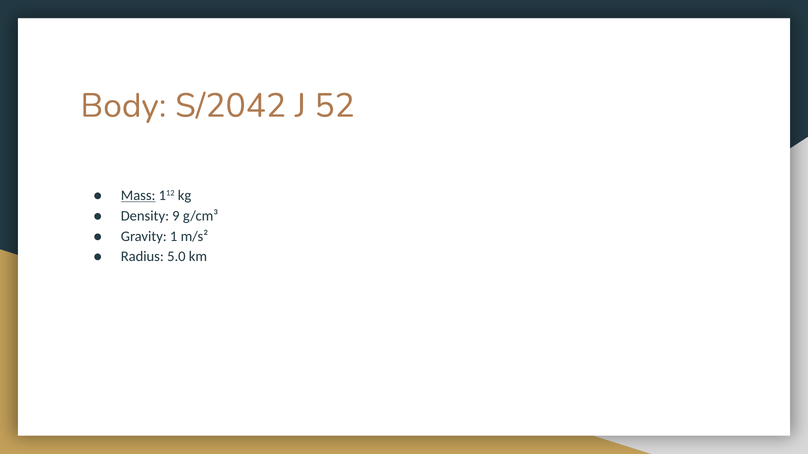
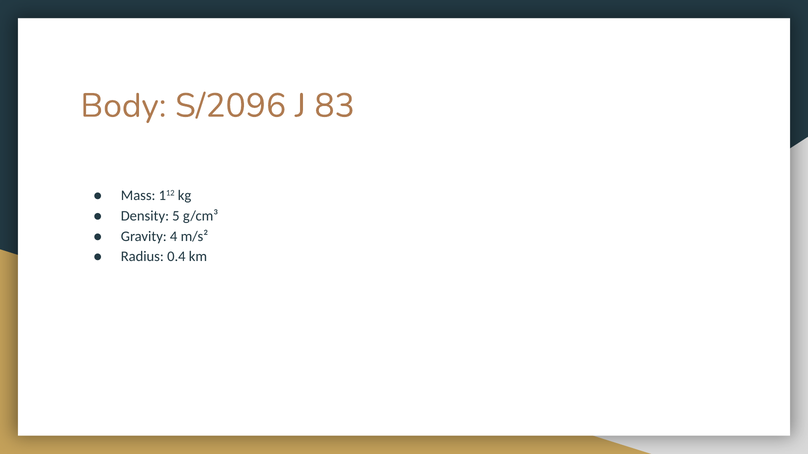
S/2042: S/2042 -> S/2096 (231, 106)
52: 52 -> 83 (335, 106)
Mass underline: present -> none (138, 196)
9: 9 -> 5 (176, 216)
1: 1 -> 4 (174, 237)
5.0: 5.0 -> 0.4 (176, 257)
